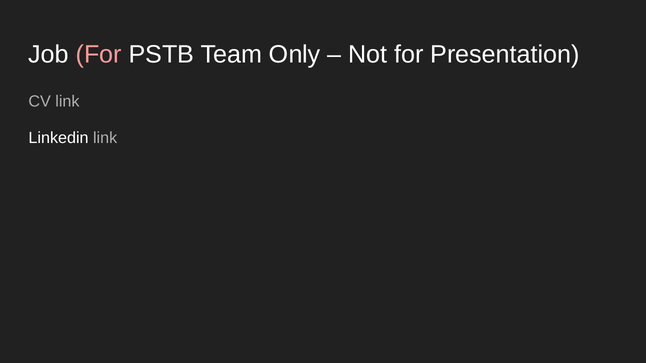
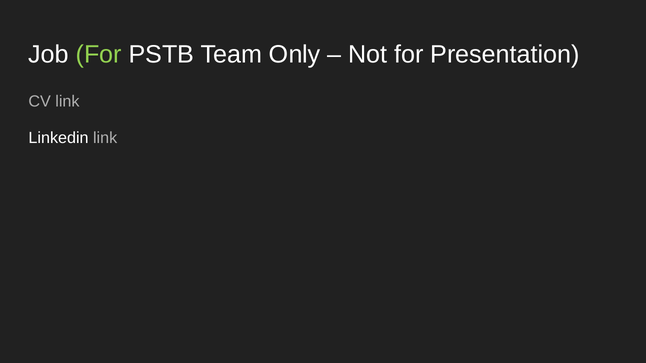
For colour: pink -> light green (99, 55)
